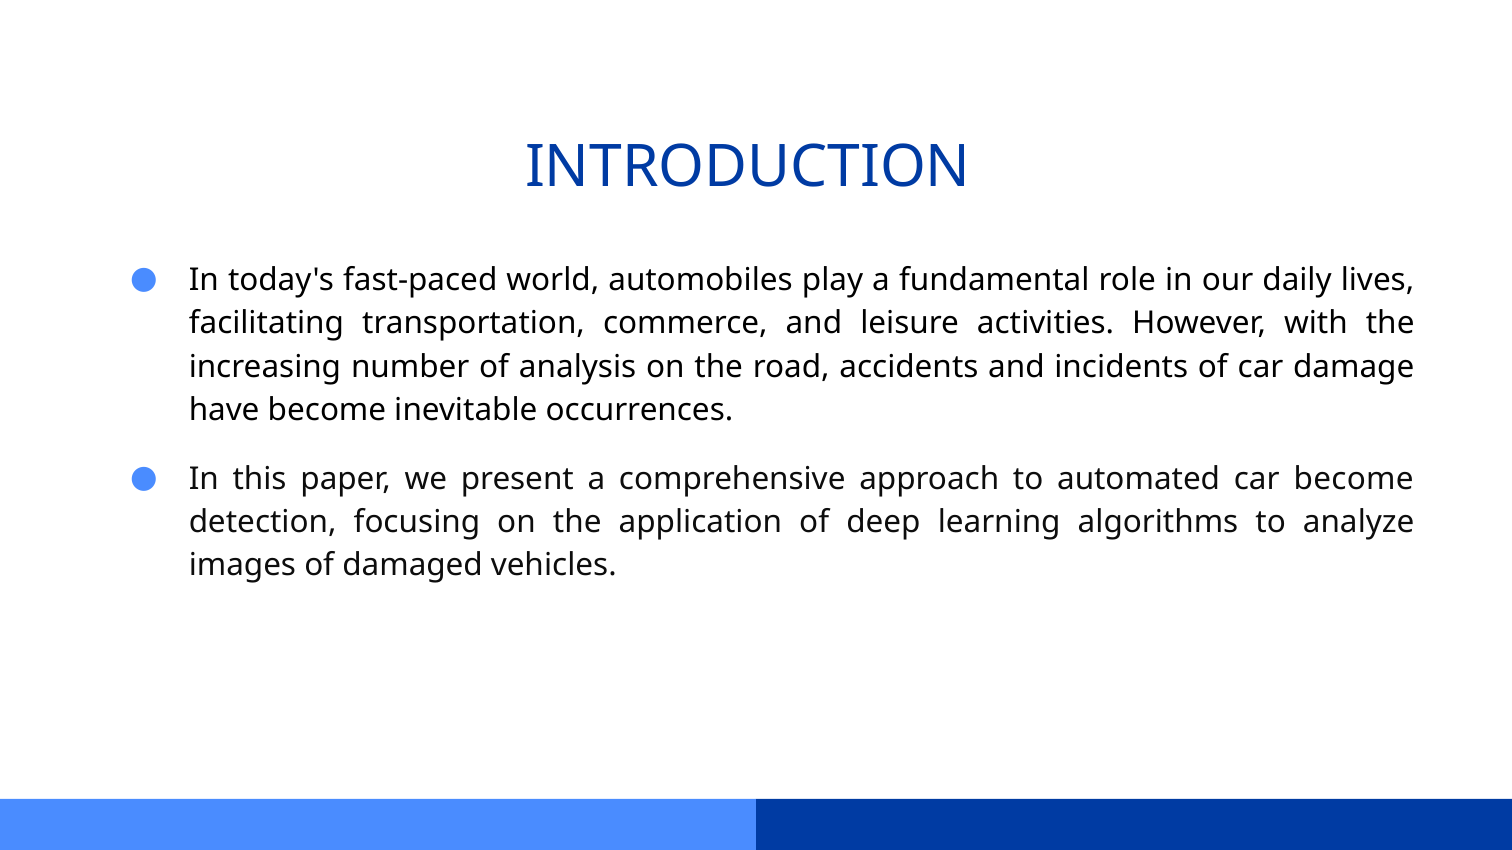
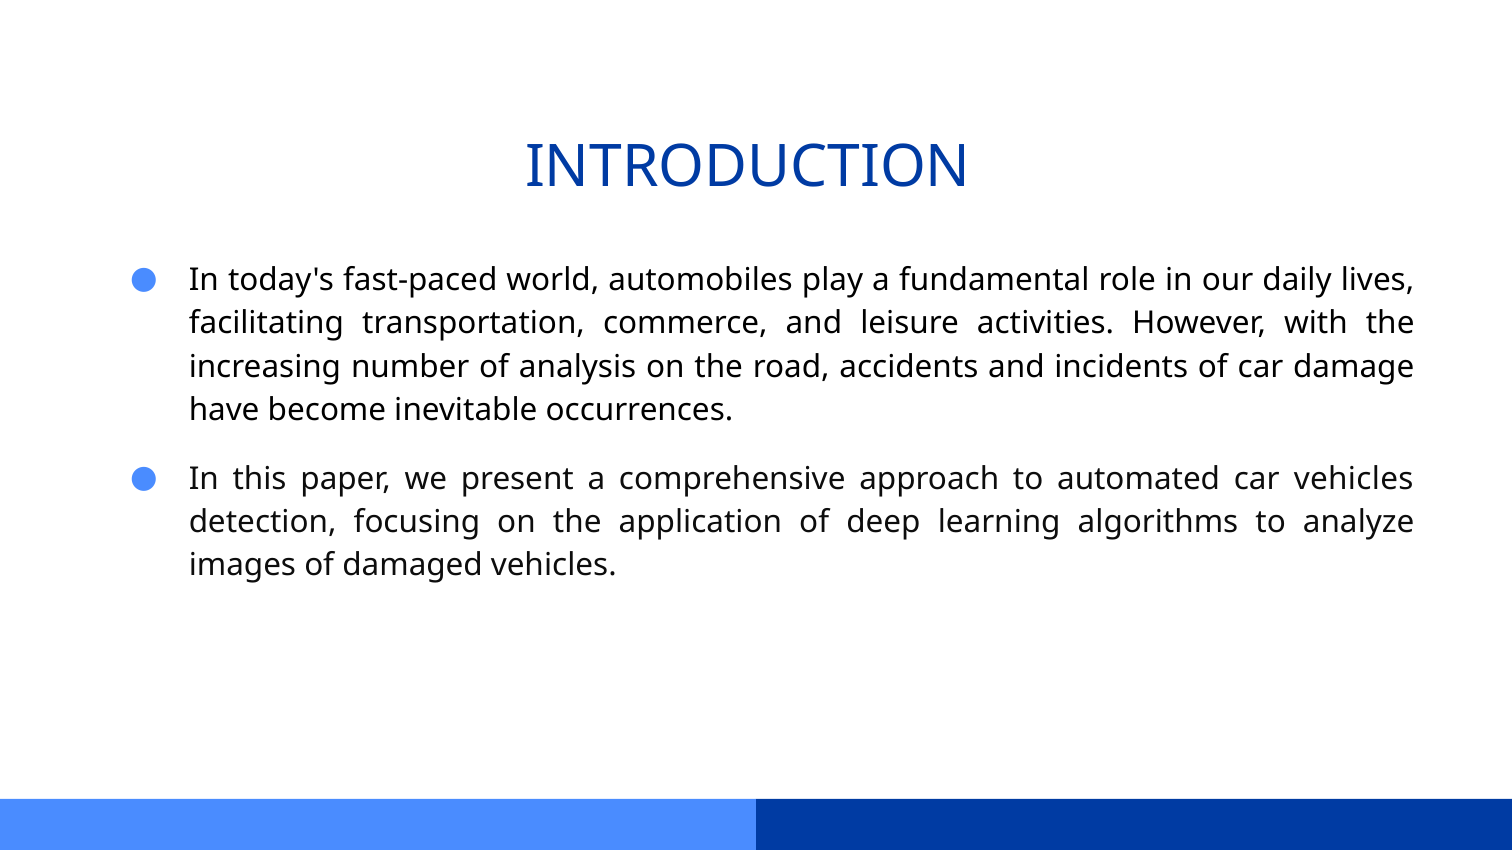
car become: become -> vehicles (1354, 479)
